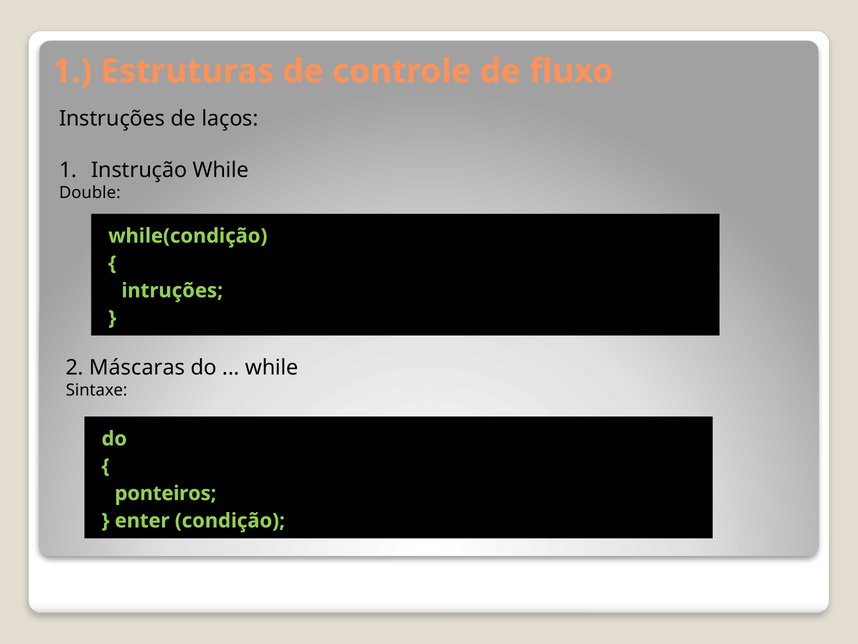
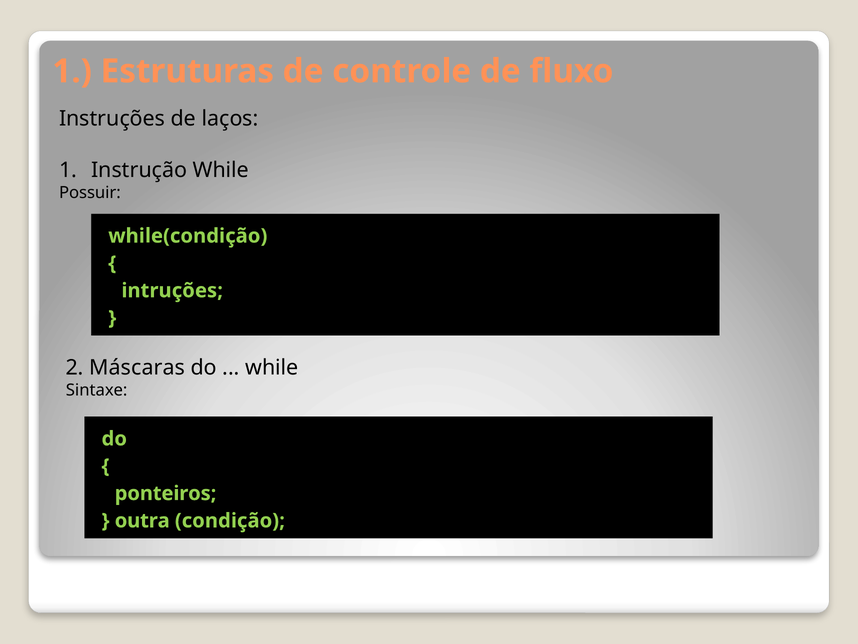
Double: Double -> Possuir (90, 193)
enter: enter -> outra (142, 520)
